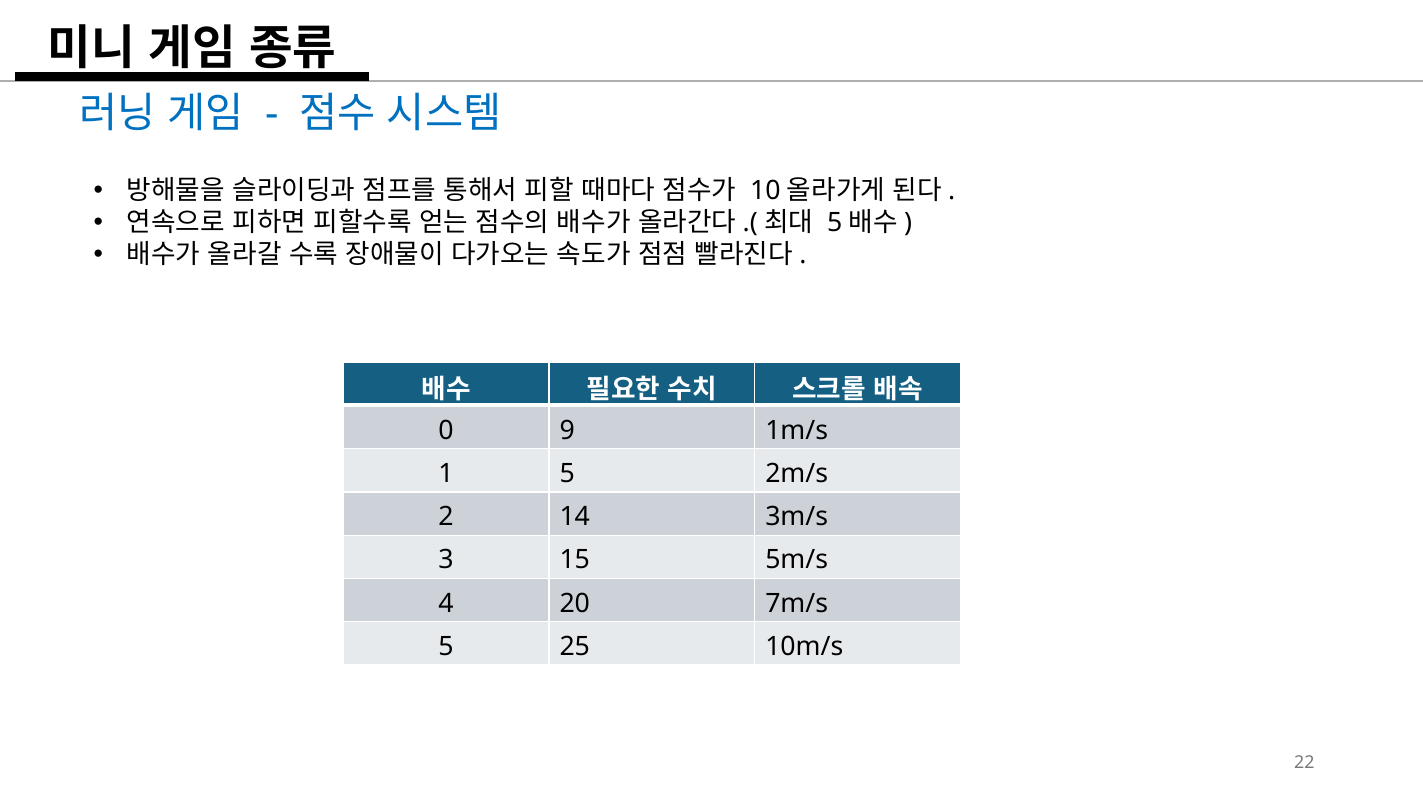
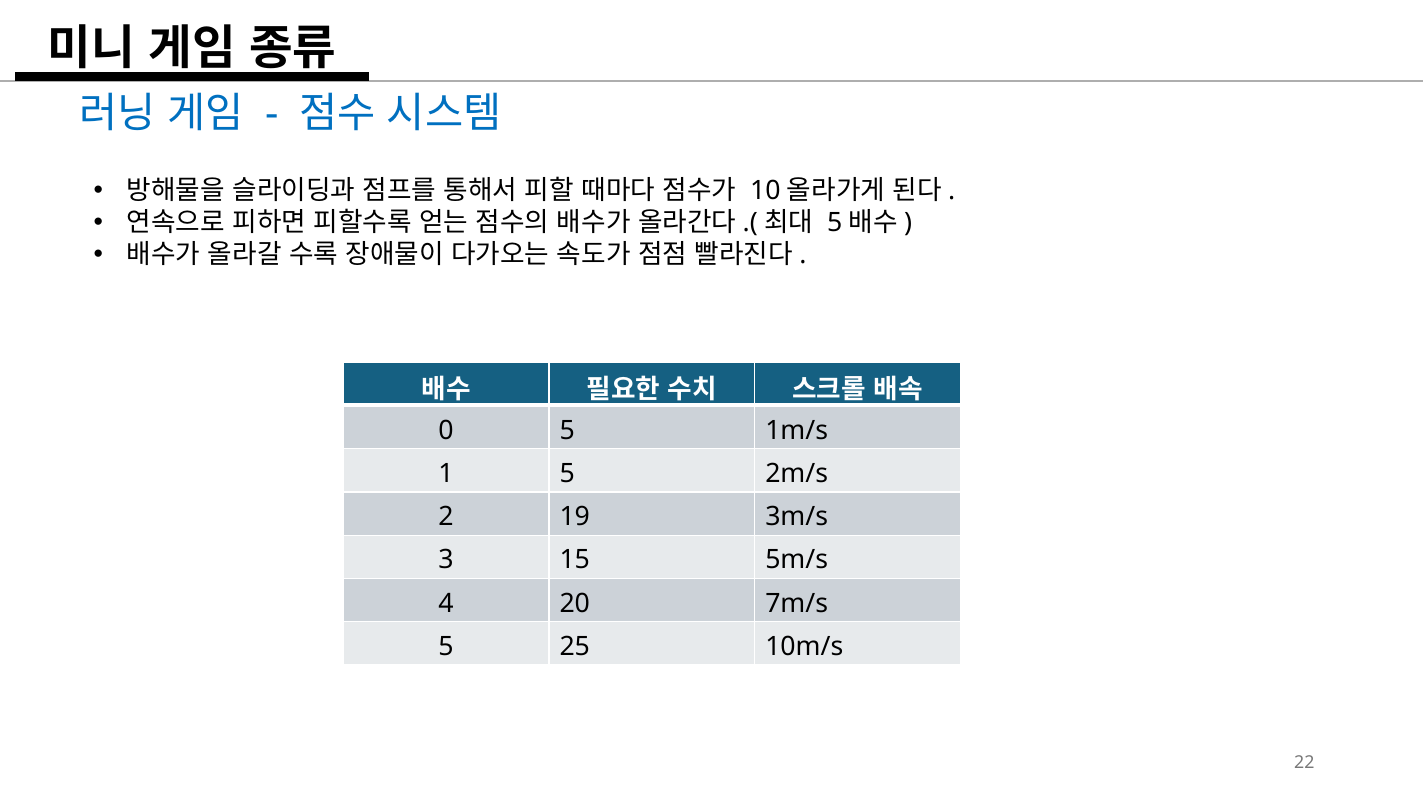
0 9: 9 -> 5 (567, 431)
14: 14 -> 19 (575, 517)
